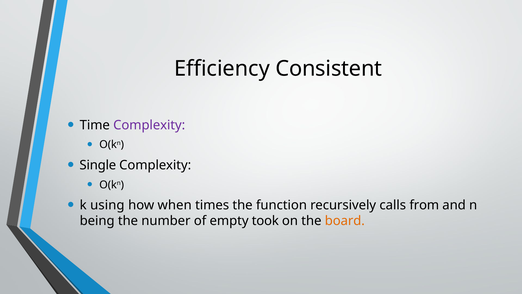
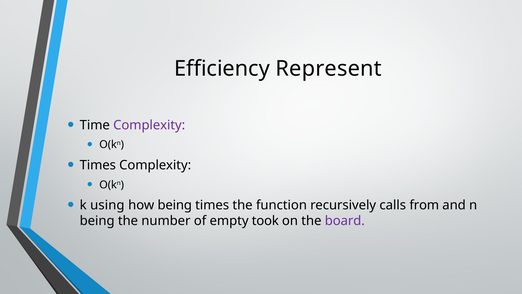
Consistent: Consistent -> Represent (329, 68)
Single: Single -> Times (98, 165)
how when: when -> being (175, 205)
board colour: orange -> purple (345, 221)
